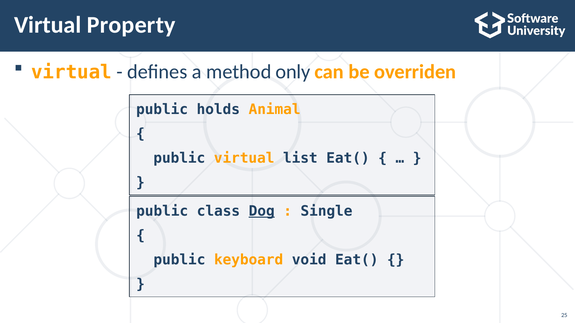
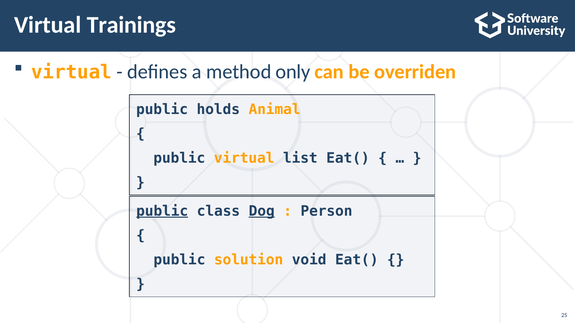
Property: Property -> Trainings (131, 25)
public underline: none -> present (162, 211)
Single: Single -> Person (327, 211)
keyboard: keyboard -> solution (249, 260)
